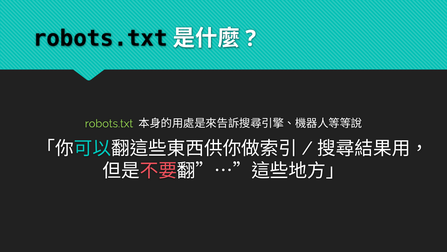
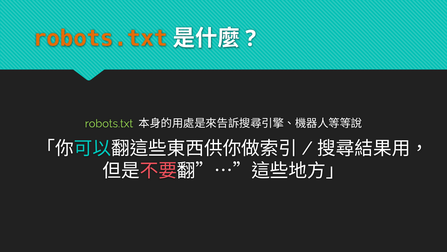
robots.txt colour: black -> orange (100, 38)
